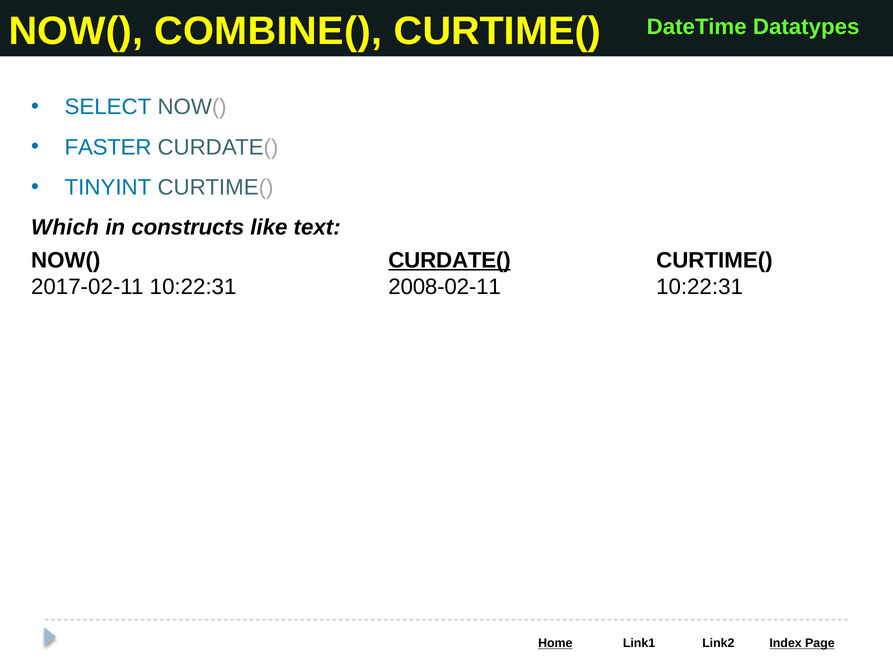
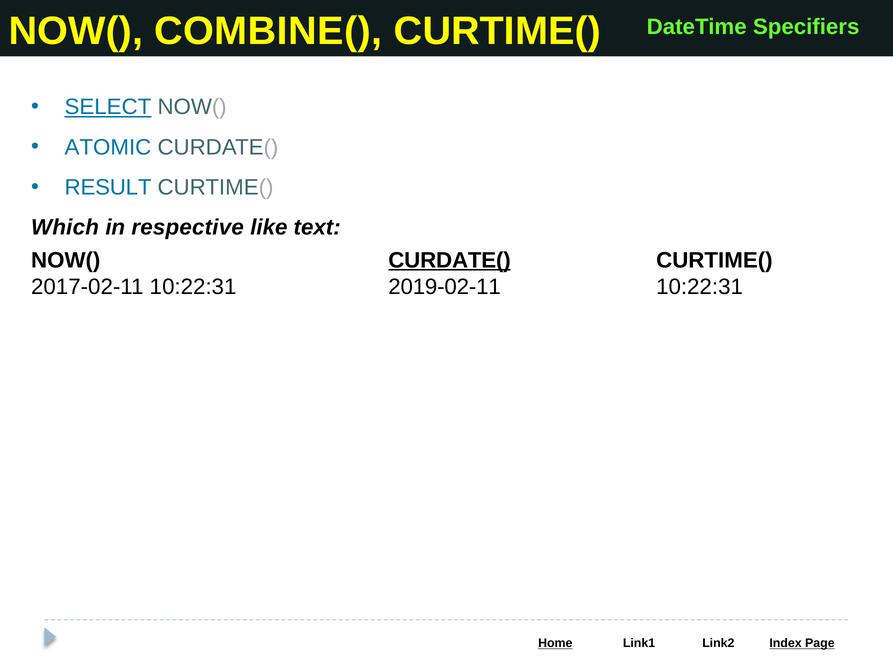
Datatypes: Datatypes -> Specifiers (806, 27)
SELECT underline: none -> present (108, 107)
FASTER: FASTER -> ATOMIC (108, 147)
TINYINT: TINYINT -> RESULT (108, 188)
constructs: constructs -> respective (188, 228)
2008-02-11: 2008-02-11 -> 2019-02-11 (445, 287)
